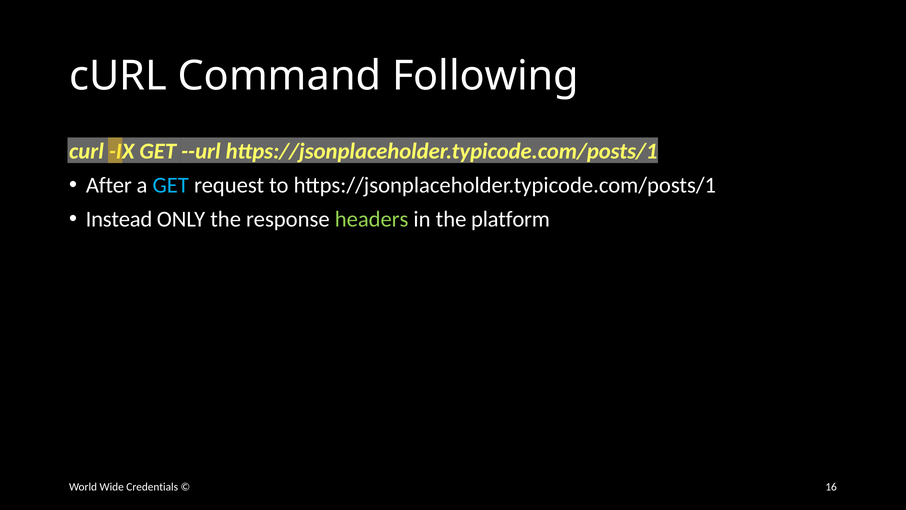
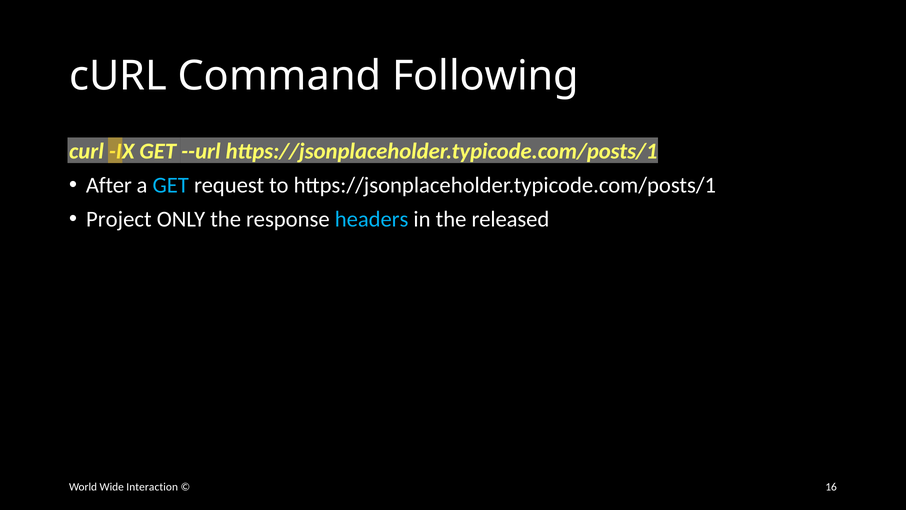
Instead: Instead -> Project (119, 219)
headers colour: light green -> light blue (372, 219)
platform: platform -> released (510, 219)
Credentials: Credentials -> Interaction (152, 487)
